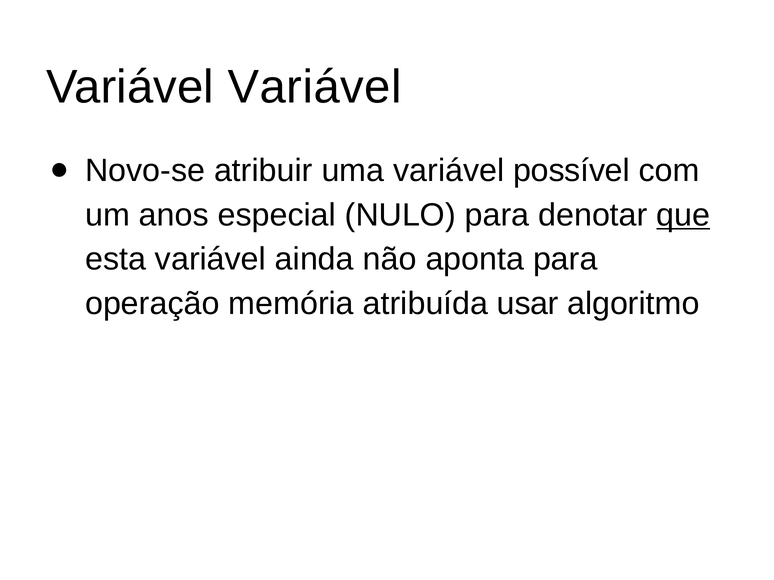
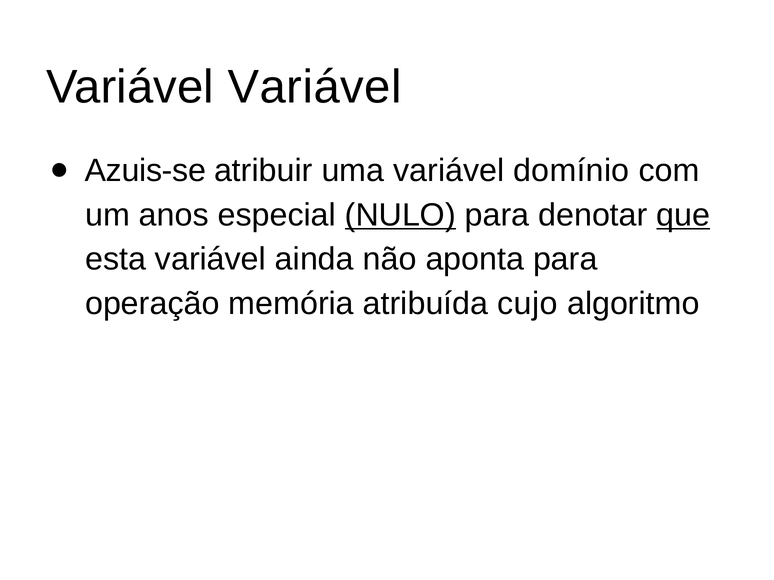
Novo-se: Novo-se -> Azuis-se (145, 171)
possível: possível -> domínio (571, 171)
NULO underline: none -> present (400, 215)
usar: usar -> cujo (528, 304)
